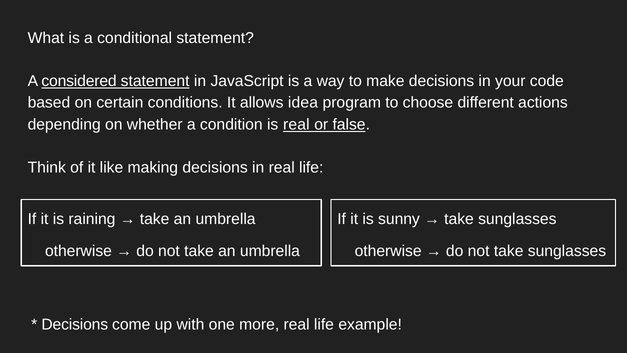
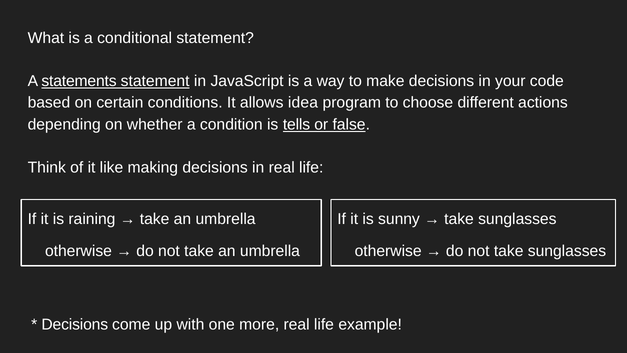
considered: considered -> statements (79, 81)
is real: real -> tells (297, 124)
